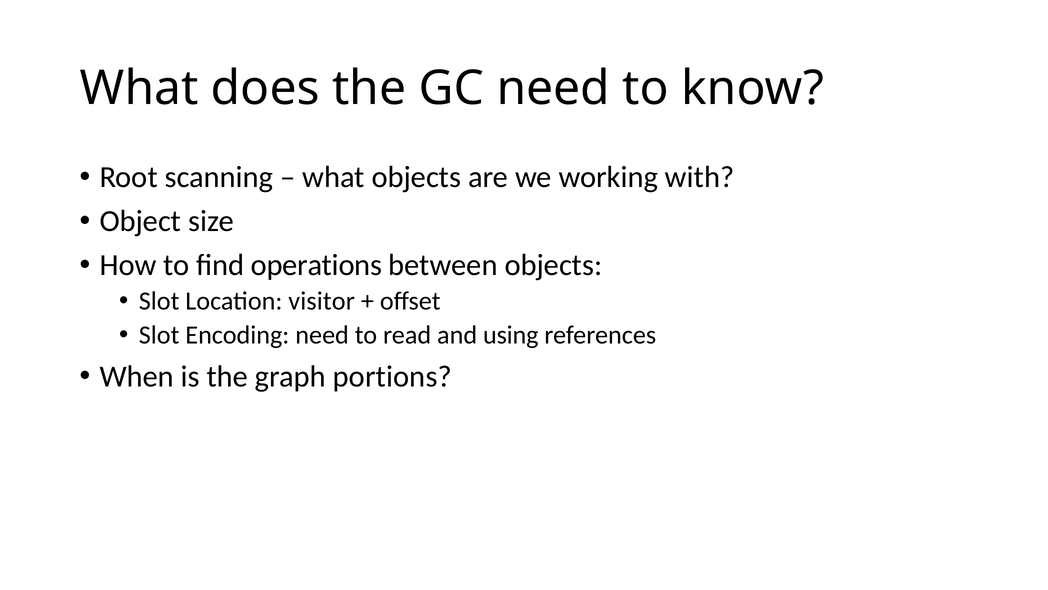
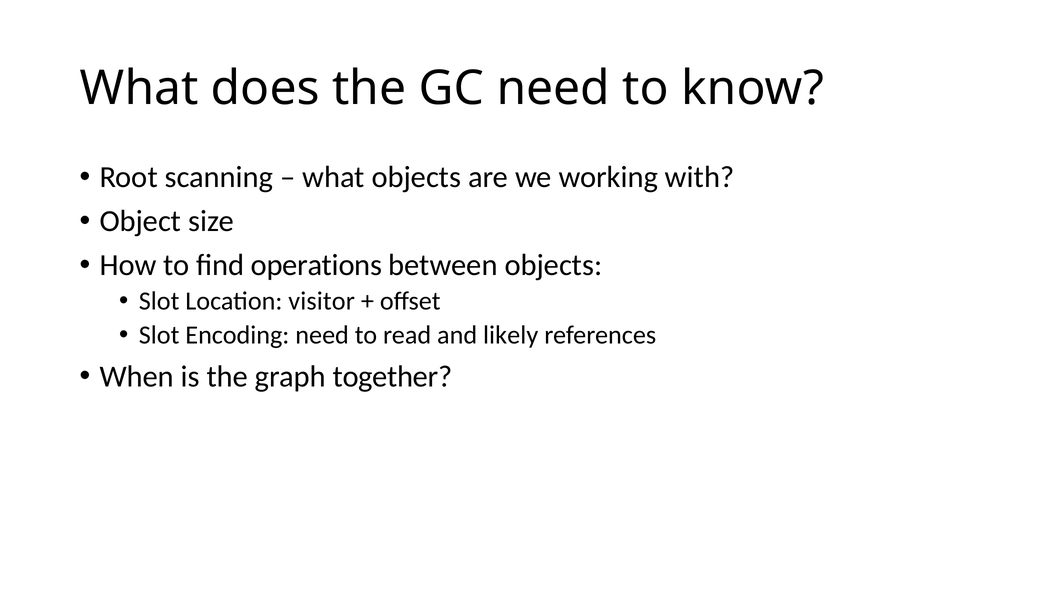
using: using -> likely (511, 335)
portions: portions -> together (392, 376)
